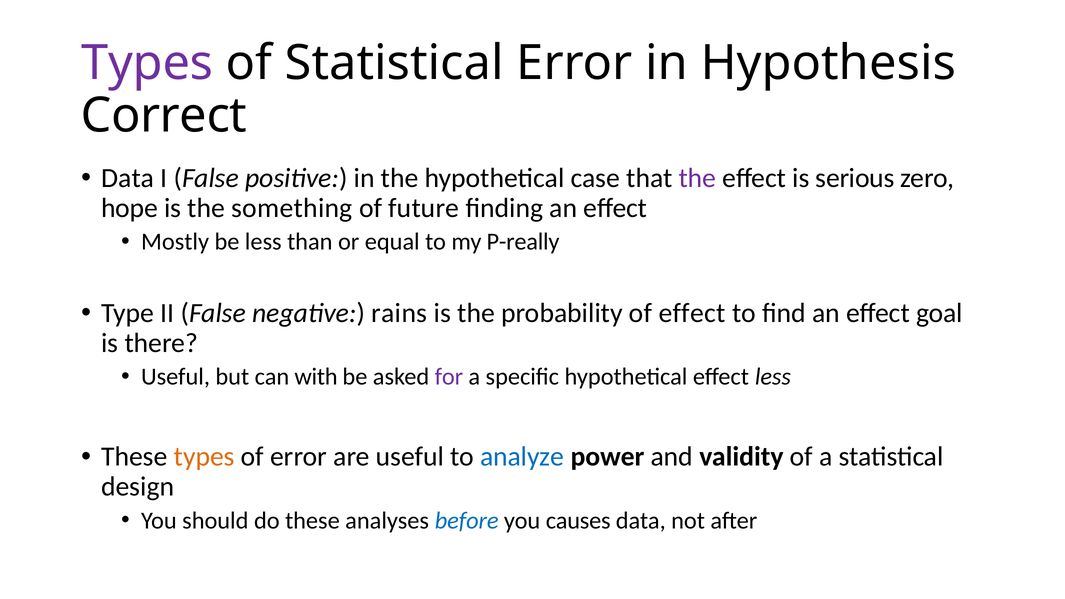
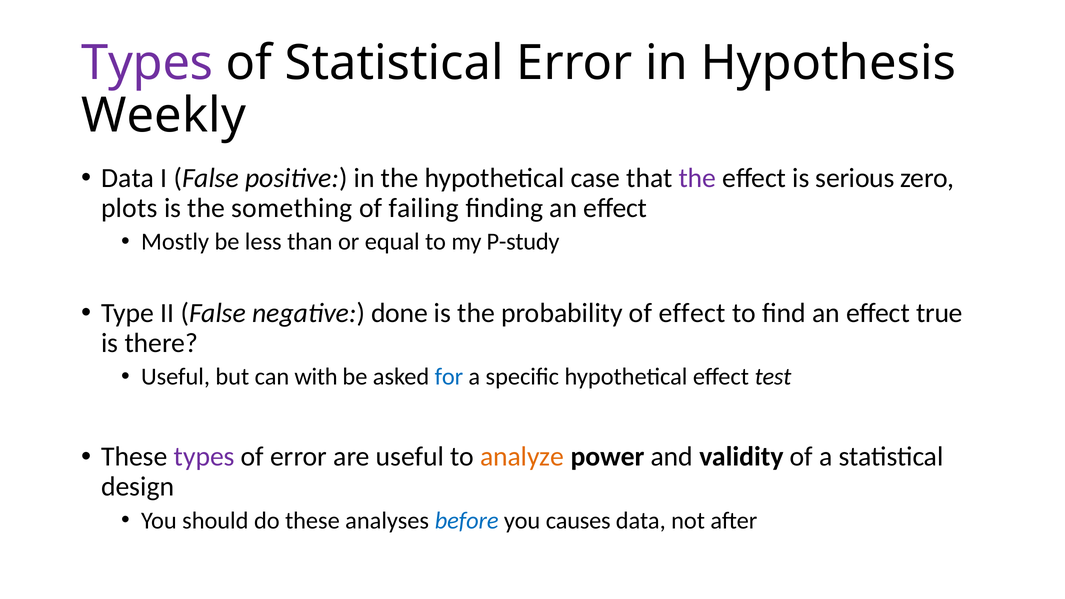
Correct: Correct -> Weekly (164, 116)
hope: hope -> plots (129, 208)
future: future -> failing (424, 208)
P-really: P-really -> P-study (523, 242)
rains: rains -> done (400, 313)
goal: goal -> true (939, 313)
for colour: purple -> blue (449, 377)
effect less: less -> test (773, 377)
types colour: orange -> purple (204, 457)
analyze colour: blue -> orange (522, 457)
